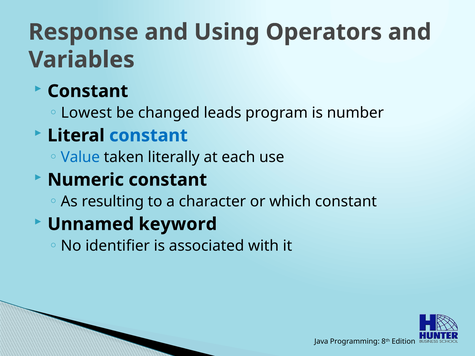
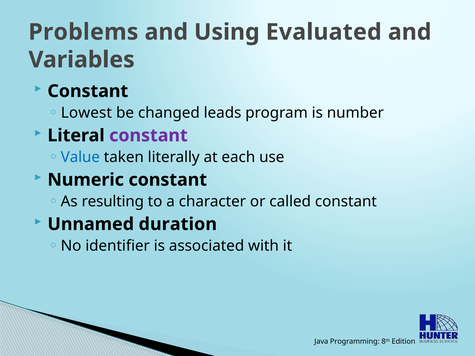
Response: Response -> Problems (83, 32)
Operators: Operators -> Evaluated (324, 32)
constant colour: blue -> purple (148, 136)
which: which -> called (290, 202)
keyword: keyword -> duration (178, 224)
